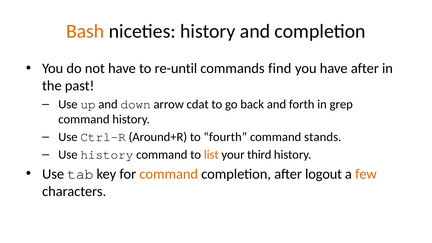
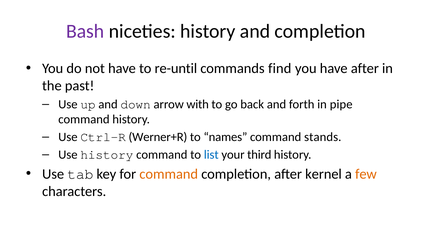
Bash colour: orange -> purple (85, 31)
cdat: cdat -> with (198, 104)
grep: grep -> pipe (341, 104)
Around+R: Around+R -> Werner+R (158, 137)
fourth: fourth -> names (225, 137)
list colour: orange -> blue (211, 155)
logout: logout -> kernel (324, 174)
